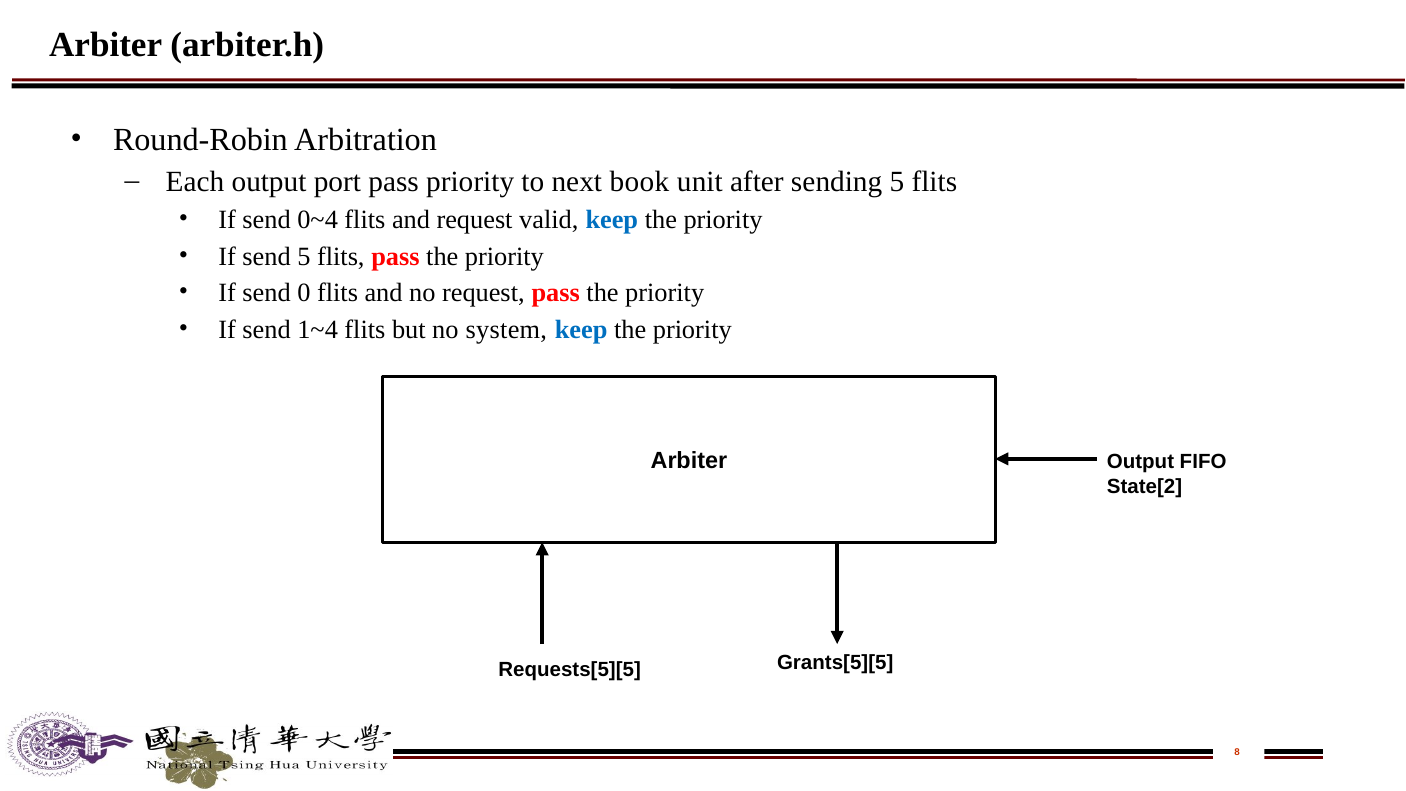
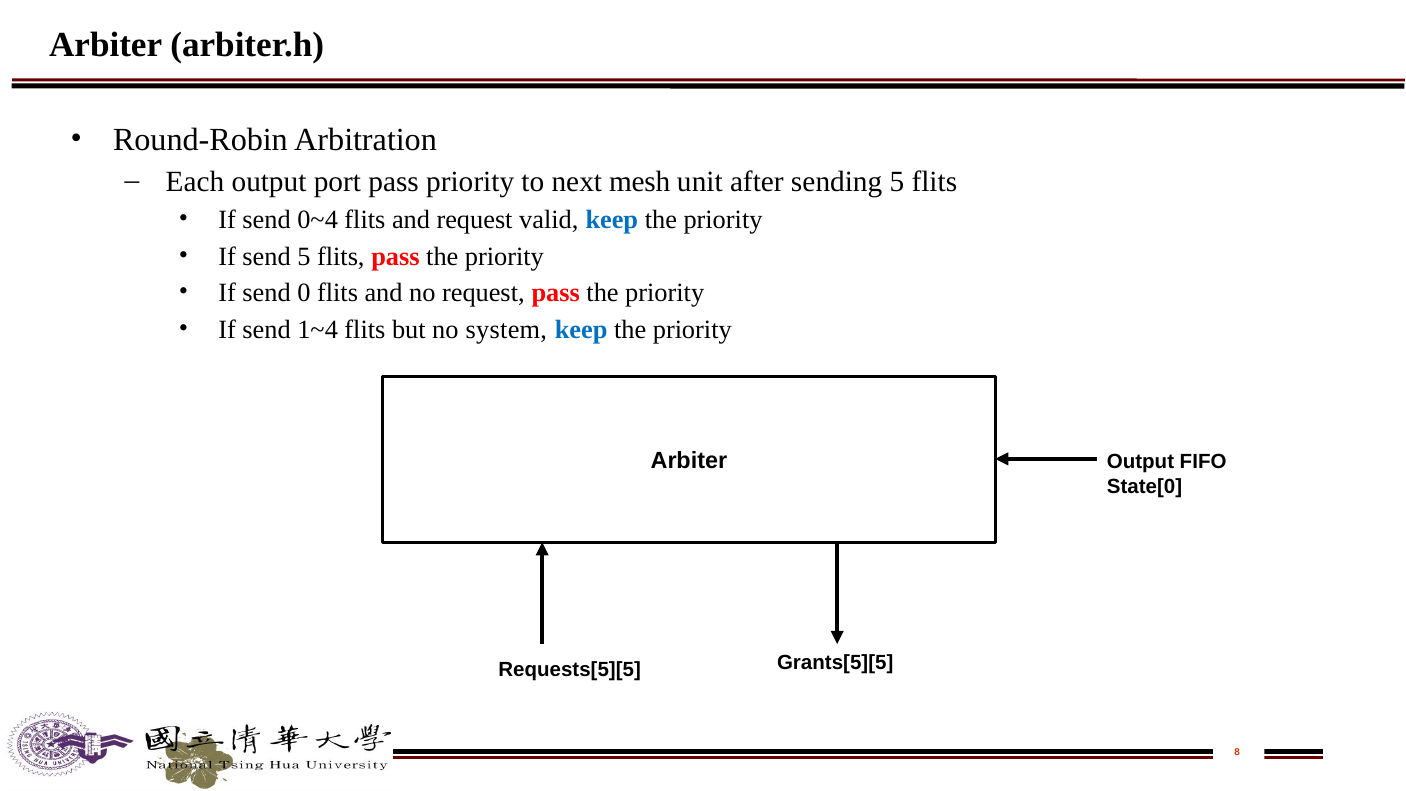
book: book -> mesh (640, 182)
State[2: State[2 -> State[0 (1145, 486)
